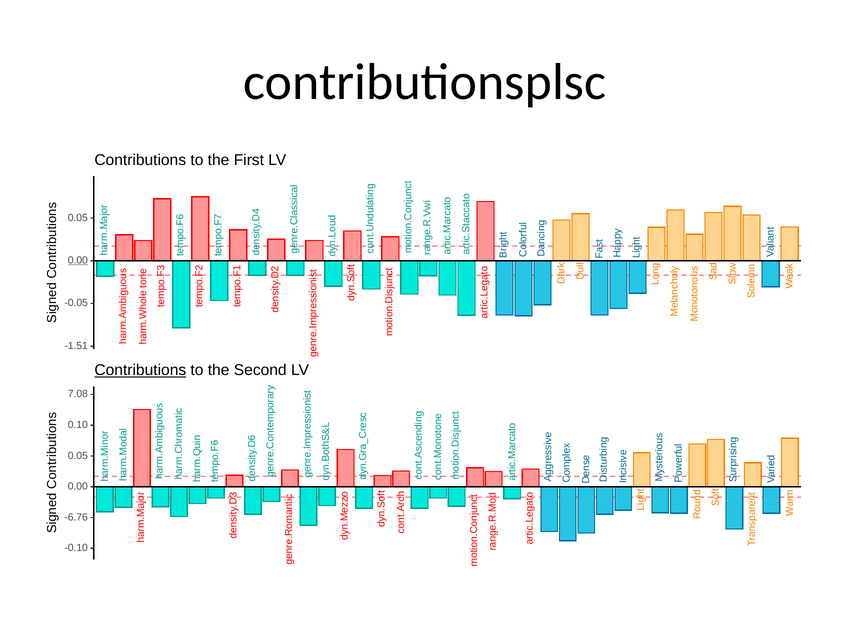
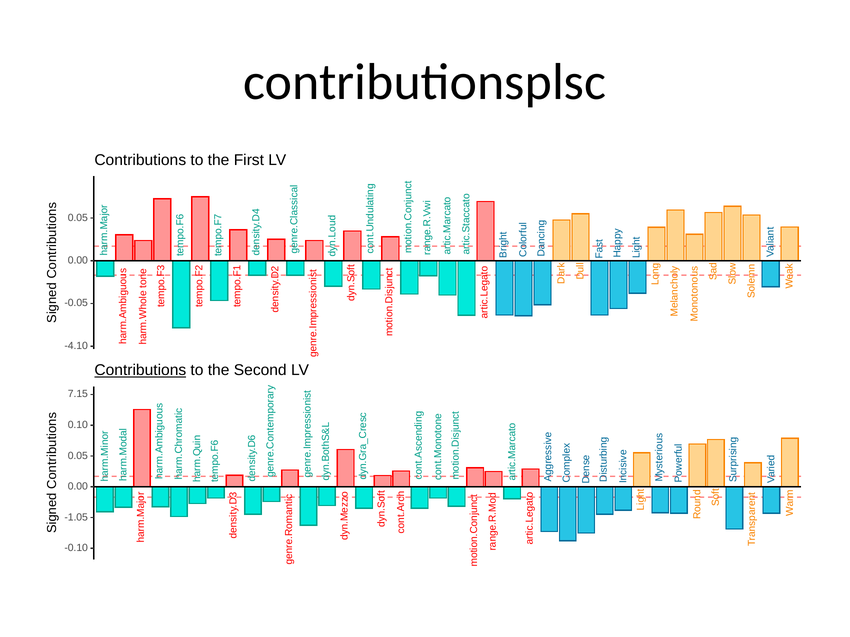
0.00 underline: present -> none (78, 261)
-1.51: -1.51 -> -4.10 (76, 346)
7.08: 7.08 -> 7.15 (78, 394)
-6.76: -6.76 -> -1.05 (76, 518)
